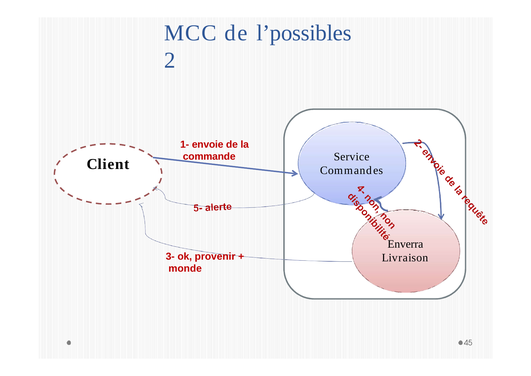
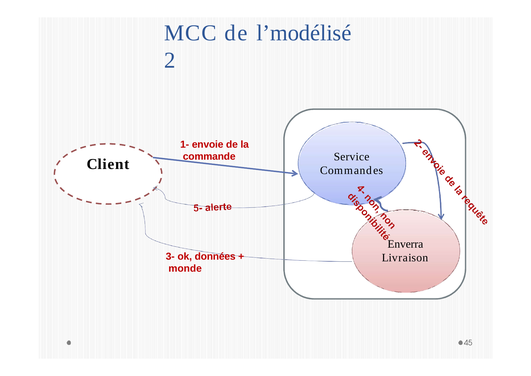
l’possibles: l’possibles -> l’modélisé (304, 33)
provenir: provenir -> données (215, 256)
